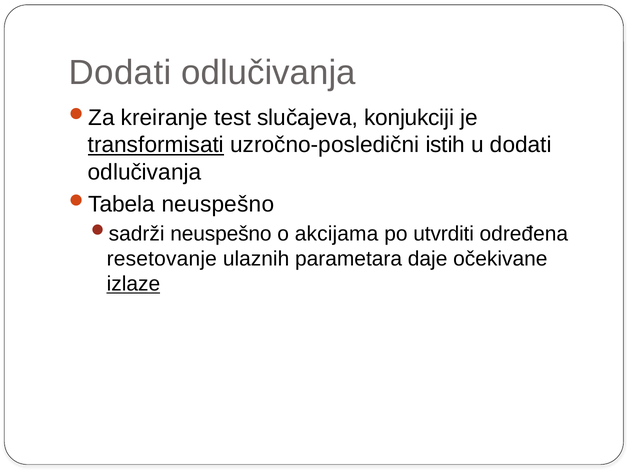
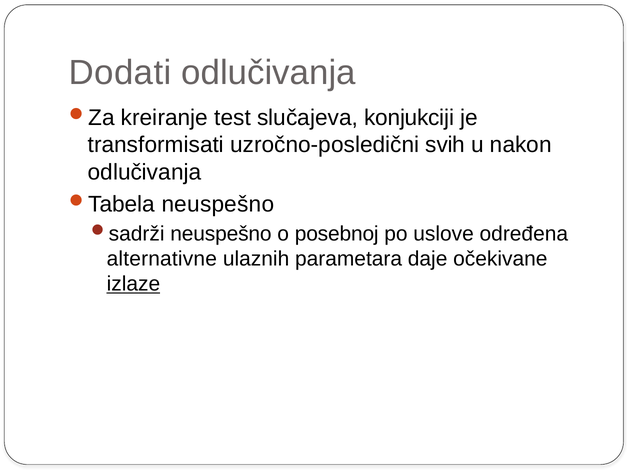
transformisati underline: present -> none (156, 145)
istih: istih -> svih (445, 145)
u dodati: dodati -> nakon (521, 145)
akcijama: akcijama -> posebnoj (337, 234)
utvrditi: utvrditi -> uslove (444, 234)
resetovanje: resetovanje -> alternativne (162, 259)
